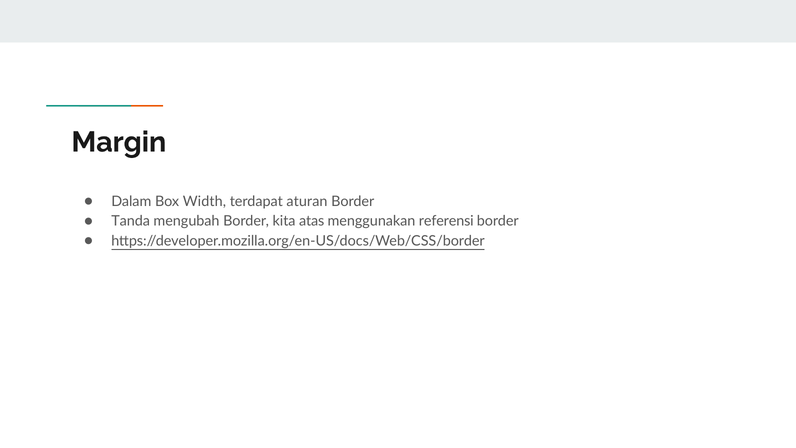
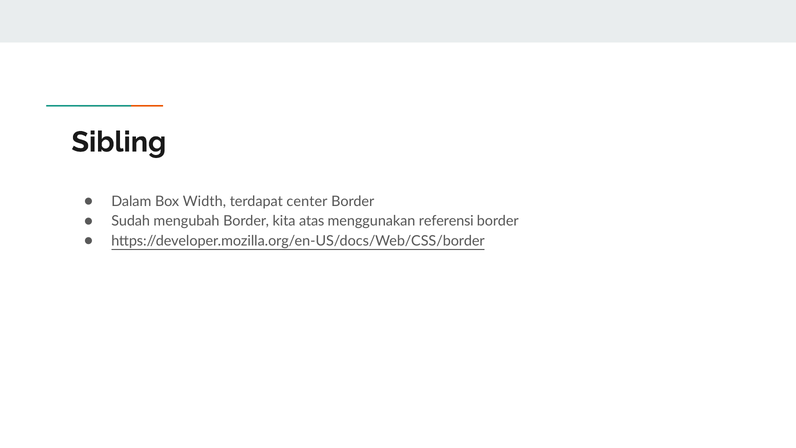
Margin: Margin -> Sibling (119, 142)
aturan: aturan -> center (307, 201)
Tanda: Tanda -> Sudah (131, 221)
